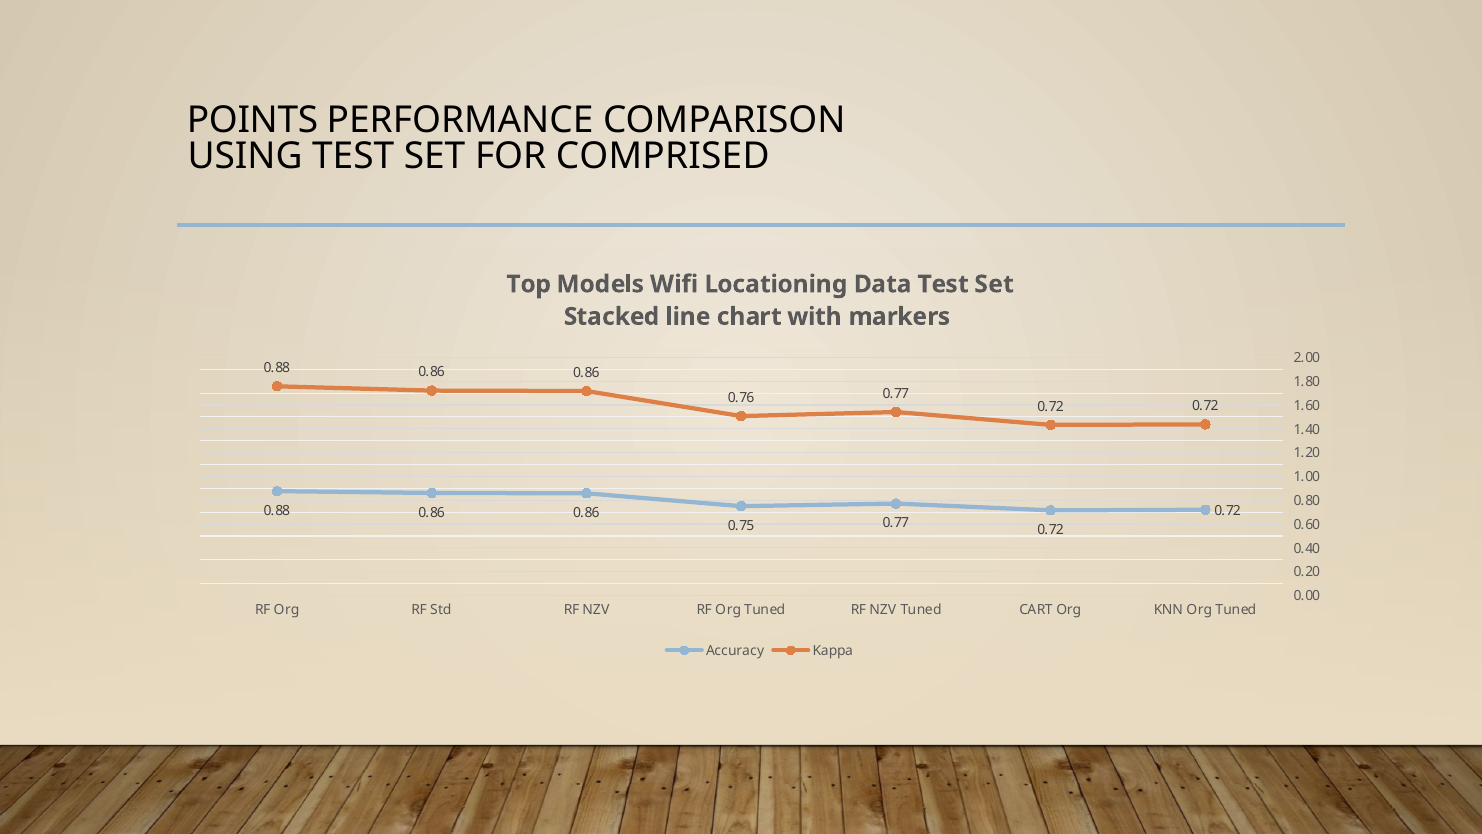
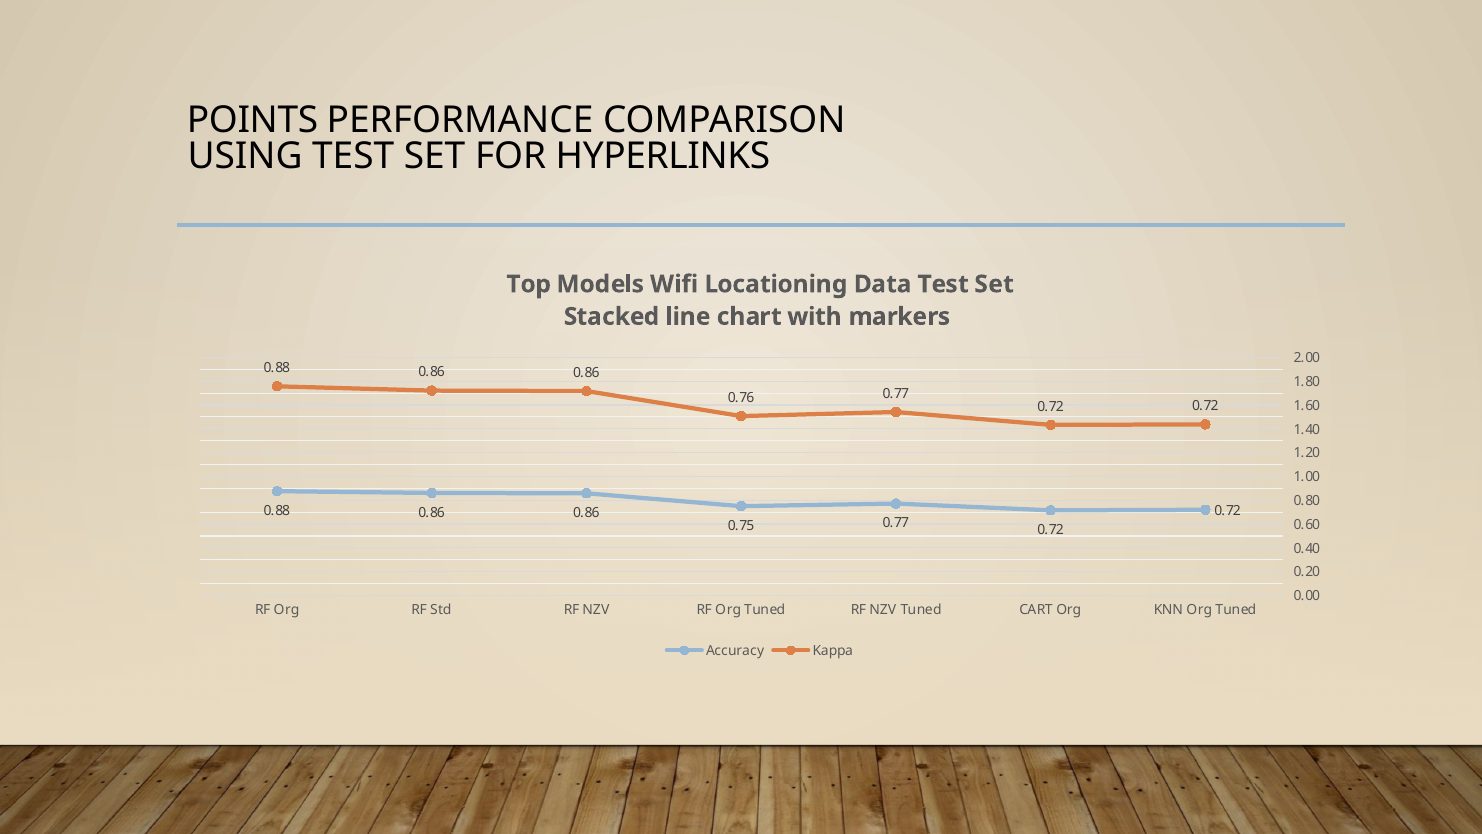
COMPRISED: COMPRISED -> HYPERLINKS (663, 156)
